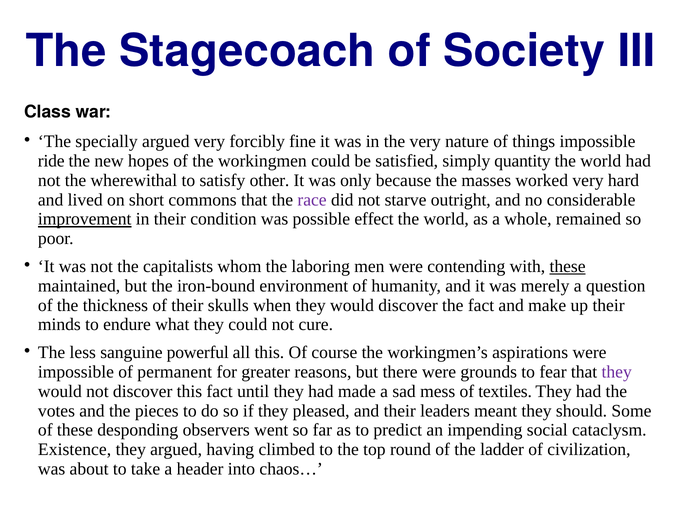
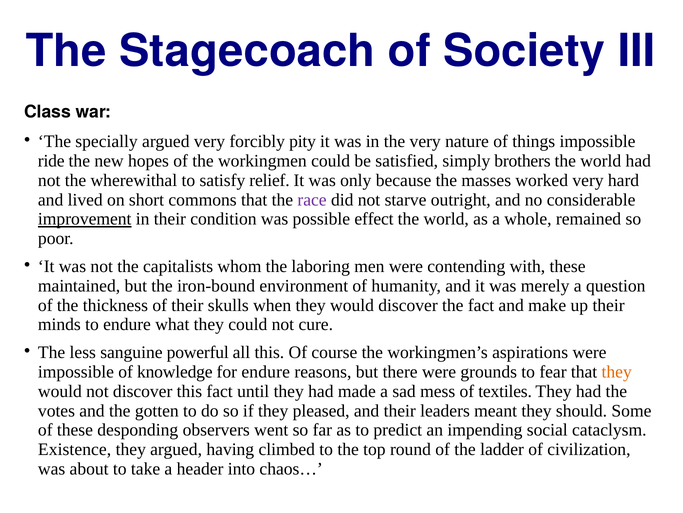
fine: fine -> pity (303, 141)
quantity: quantity -> brothers (522, 161)
other: other -> relief (270, 180)
these underline: present -> none (568, 266)
permanent: permanent -> knowledge (175, 371)
for greater: greater -> endure (266, 371)
they colour: purple -> orange (617, 371)
pieces: pieces -> gotten (157, 410)
